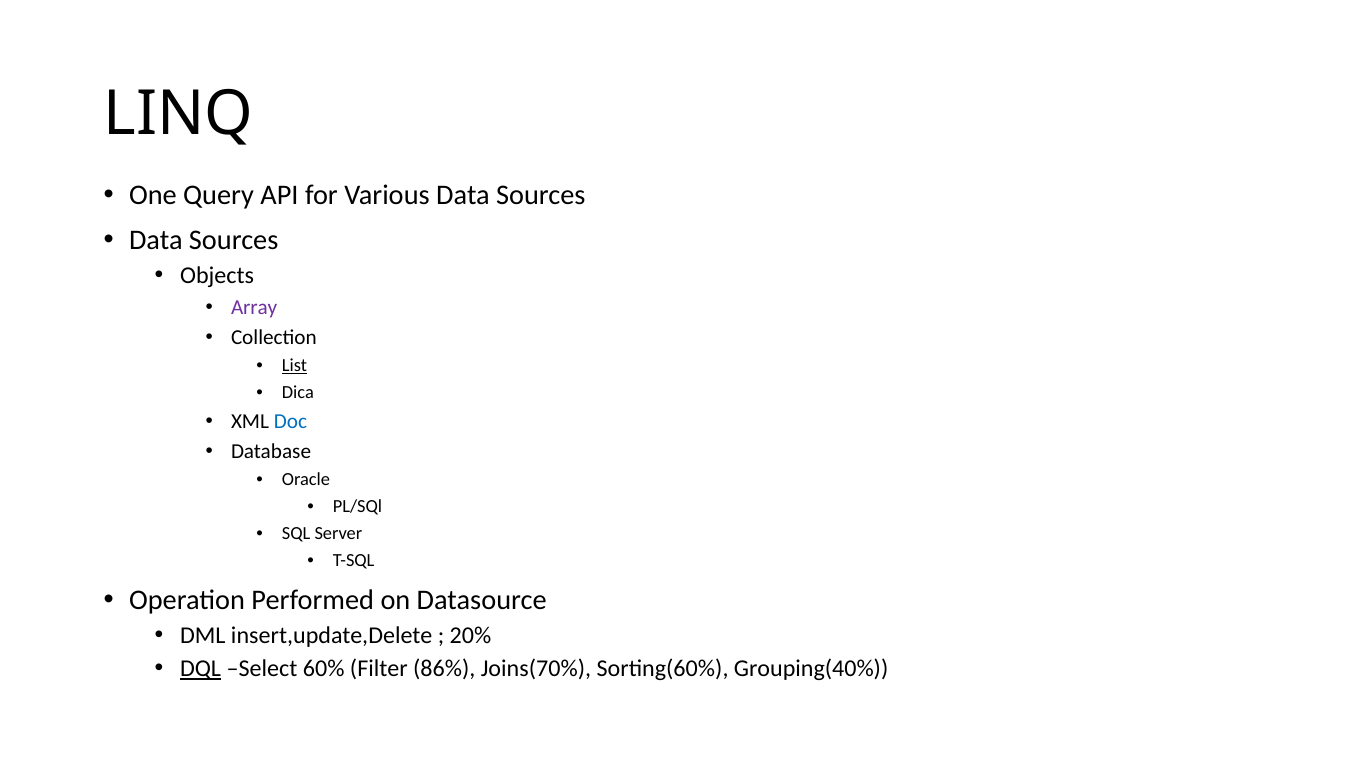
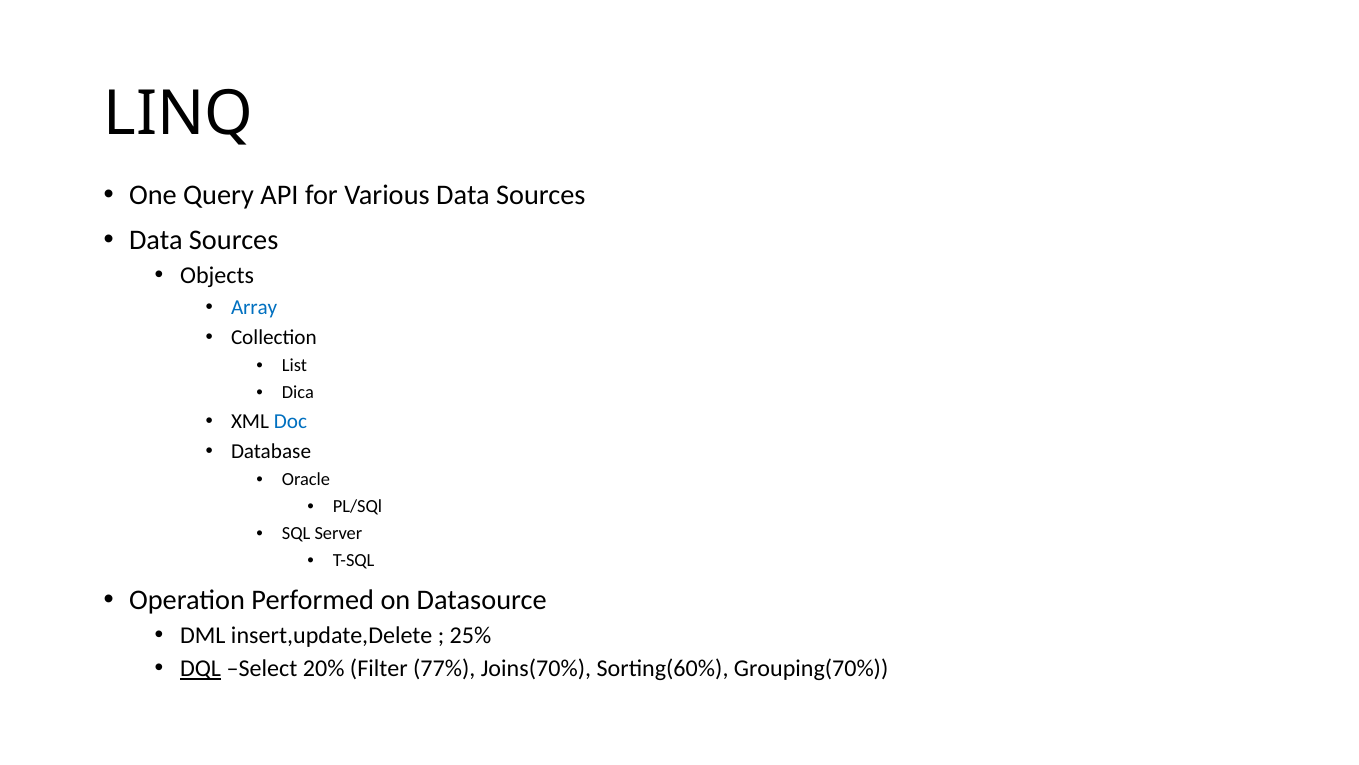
Array colour: purple -> blue (254, 307)
List underline: present -> none (295, 366)
20%: 20% -> 25% (470, 635)
60%: 60% -> 20% (324, 668)
86%: 86% -> 77% (444, 668)
Grouping(40%: Grouping(40% -> Grouping(70% (811, 668)
